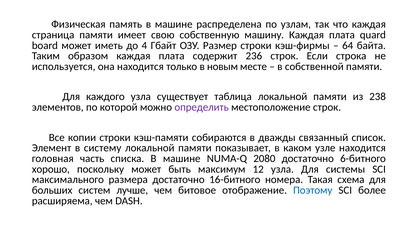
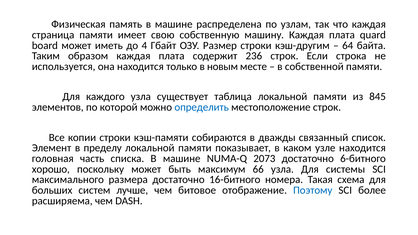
кэш-фирмы: кэш-фирмы -> кэш-другим (302, 45)
238: 238 -> 845 (378, 97)
определить colour: purple -> blue (202, 107)
систему: систему -> пределу (103, 148)
2080: 2080 -> 2073 (264, 159)
12: 12 -> 66 (258, 169)
